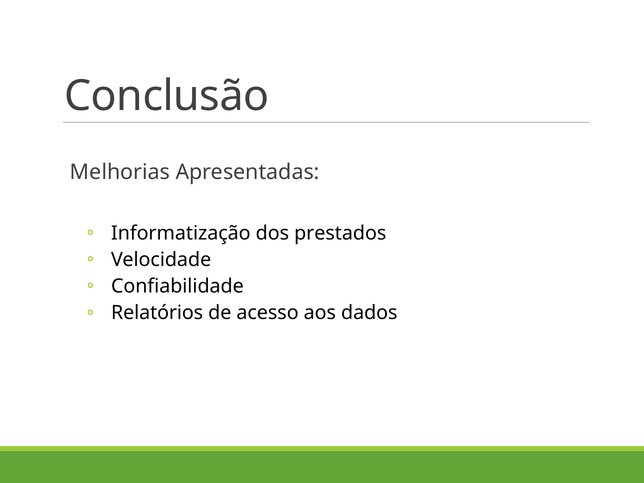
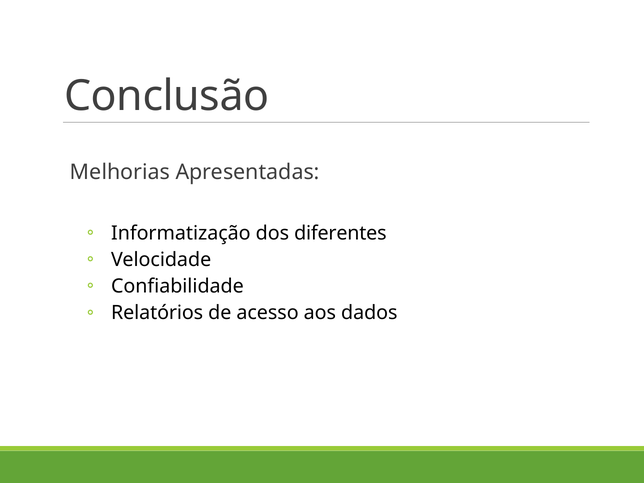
prestados: prestados -> diferentes (340, 233)
